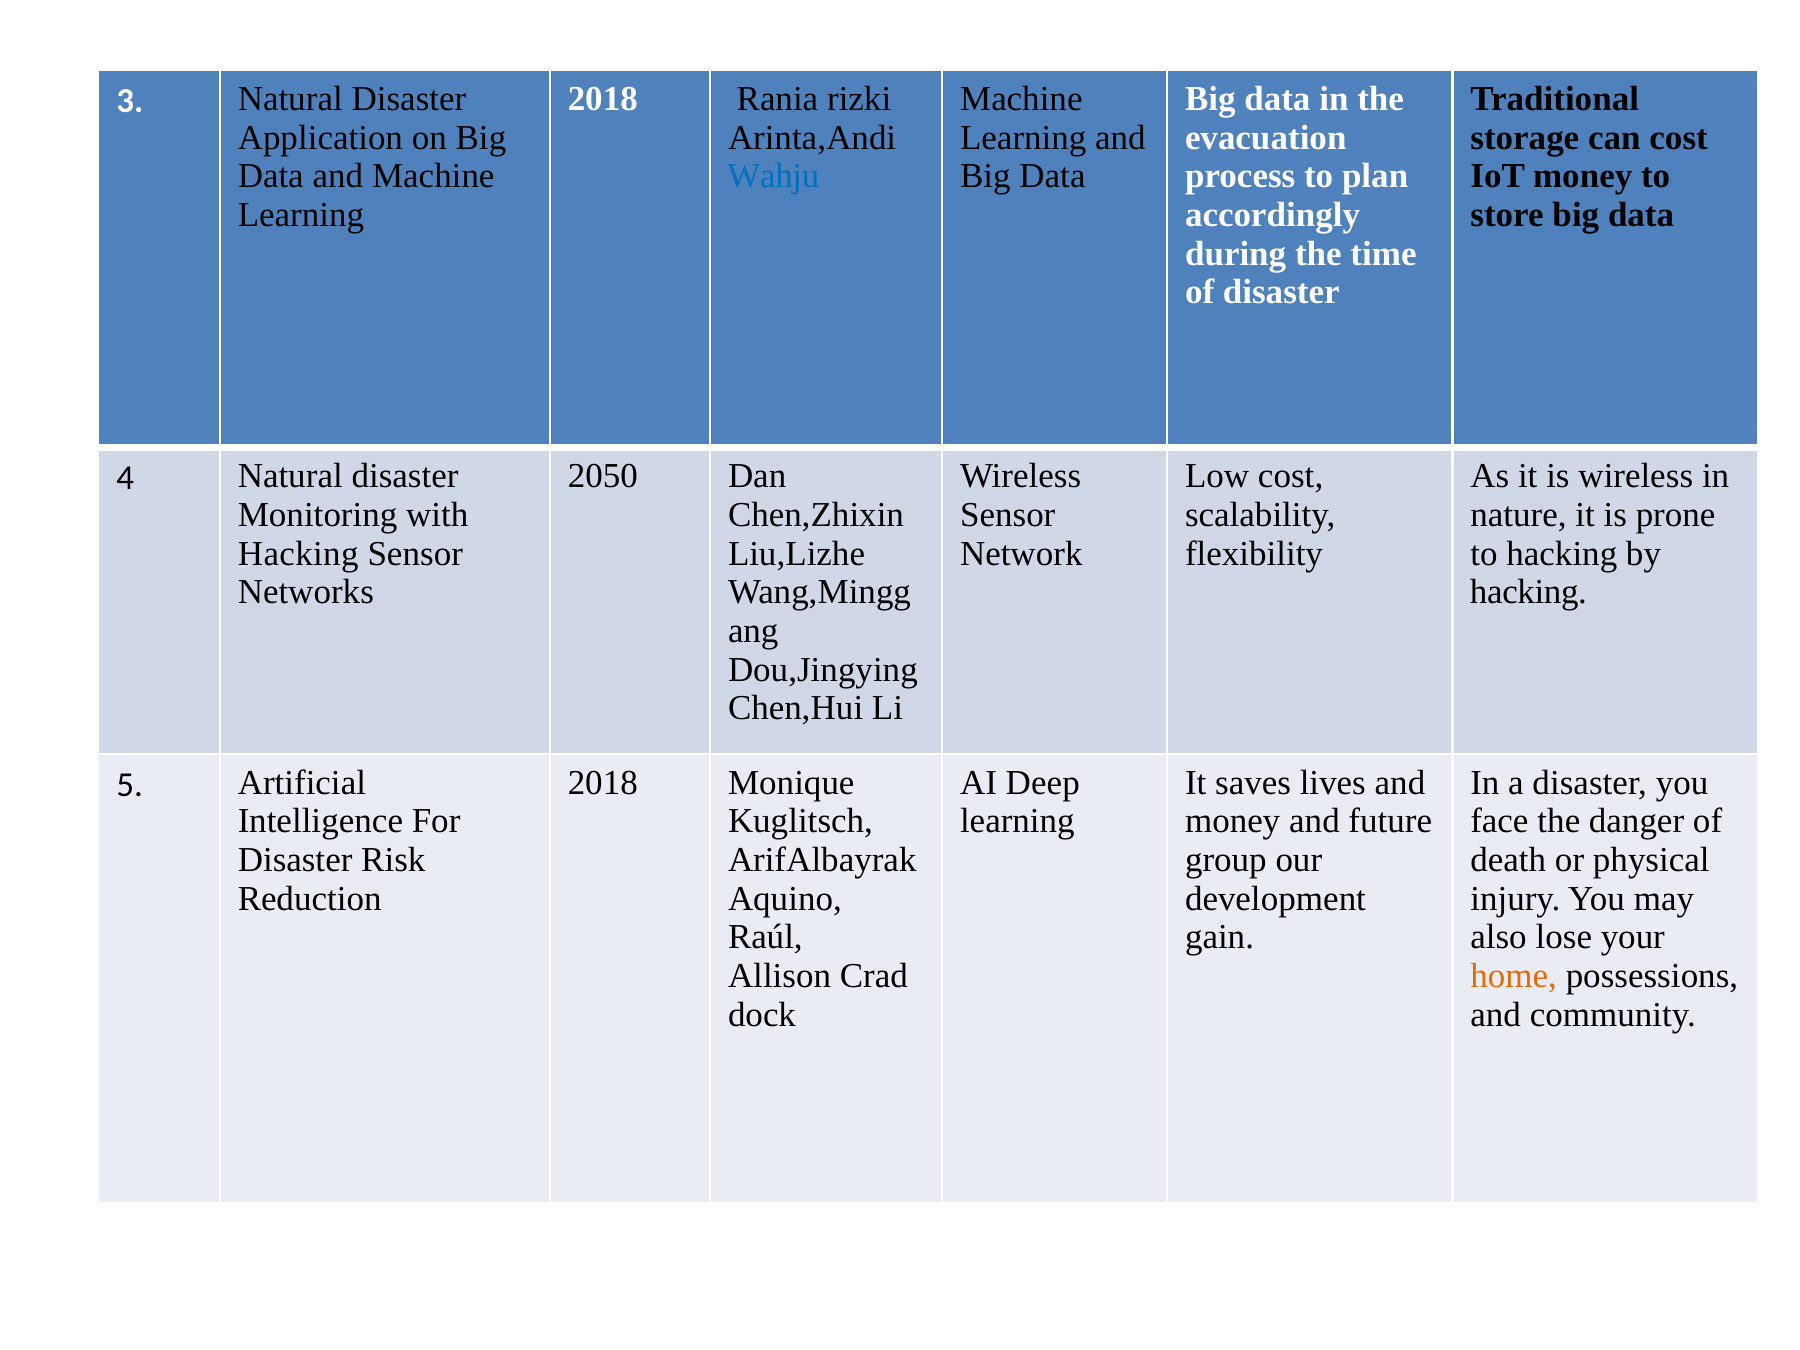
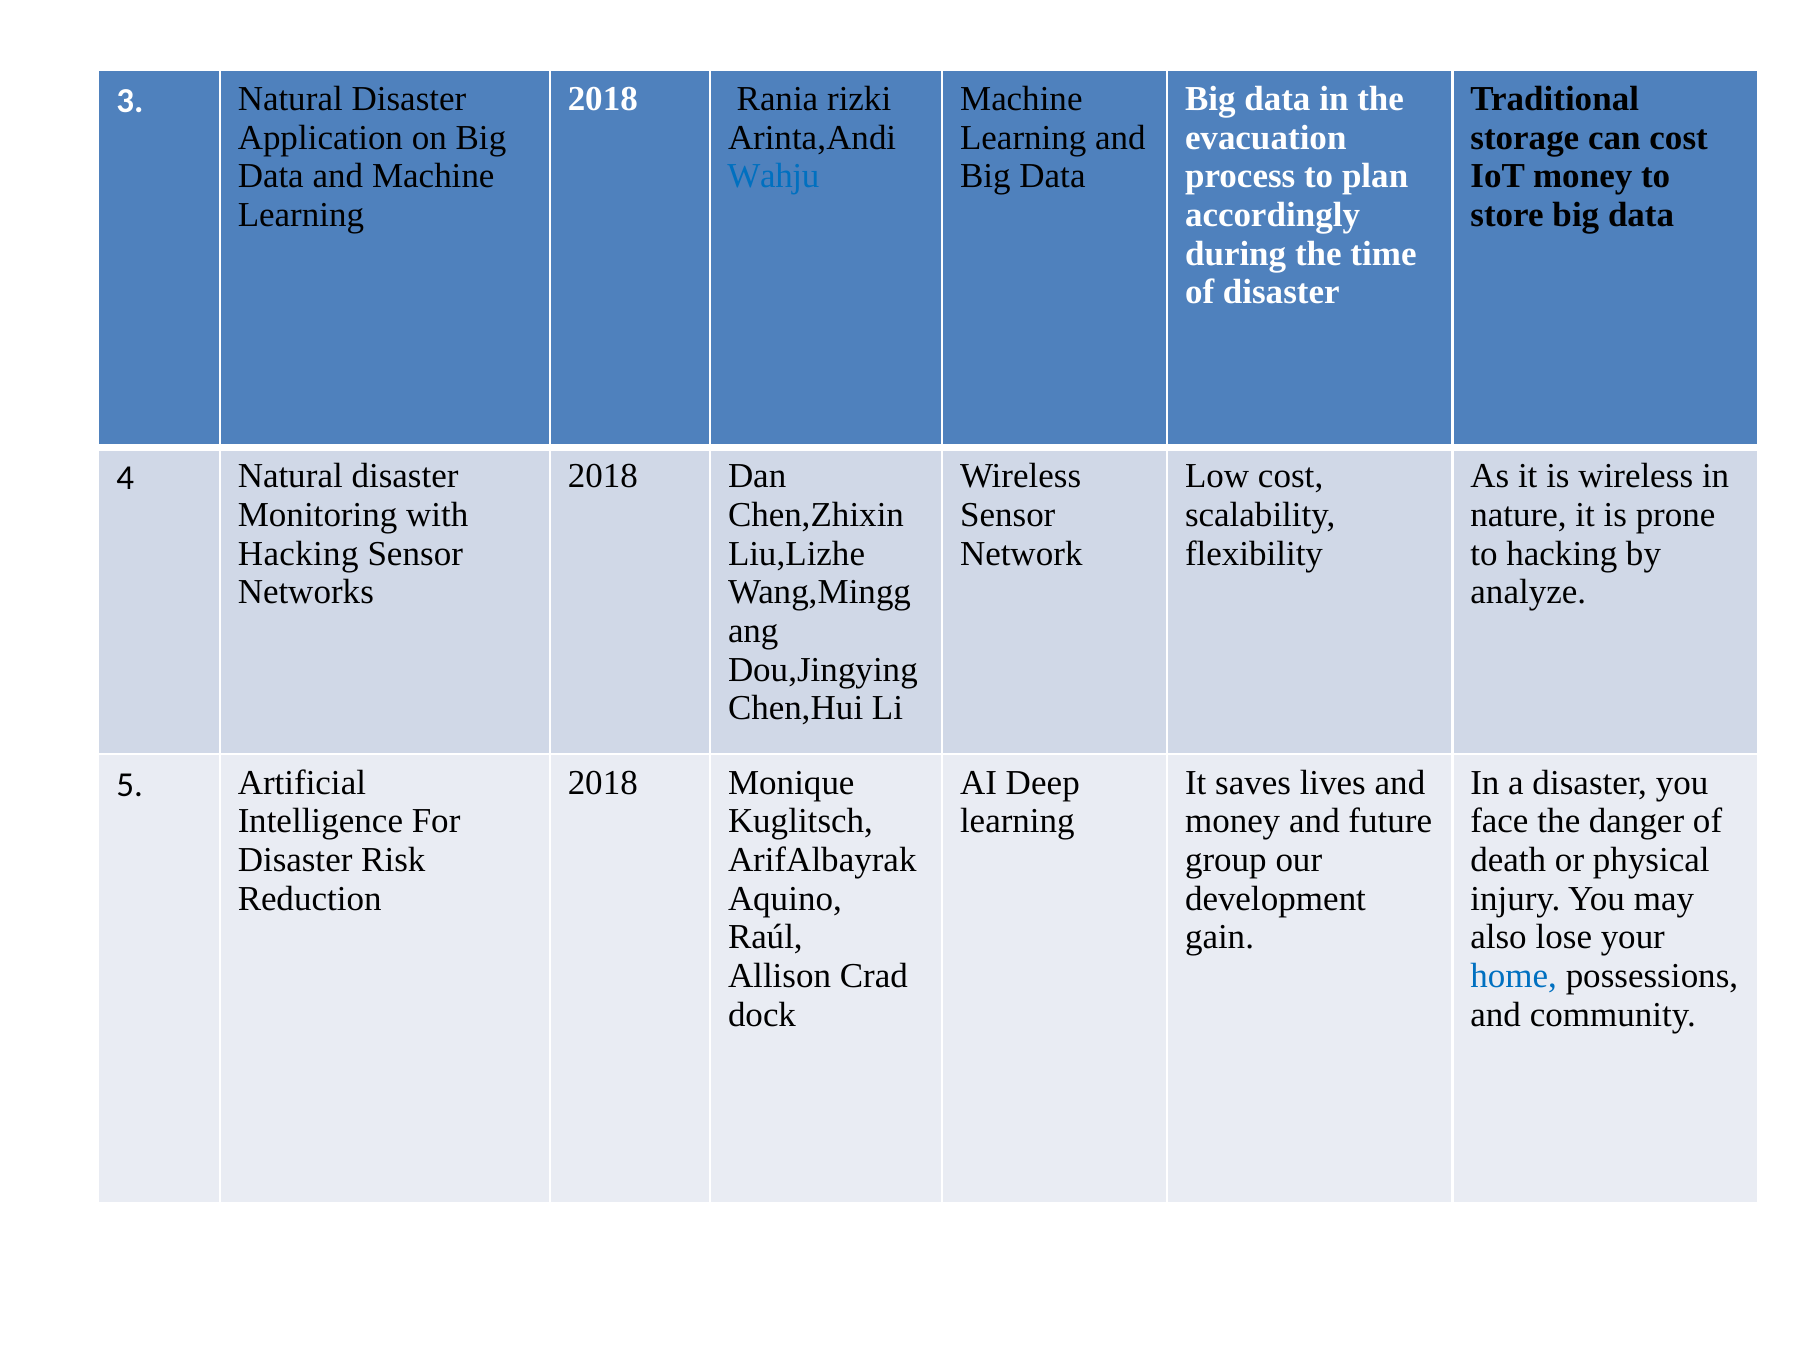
2050: 2050 -> 2018 (603, 476)
hacking: hacking -> analyze (1528, 592)
home colour: orange -> blue (1514, 976)
